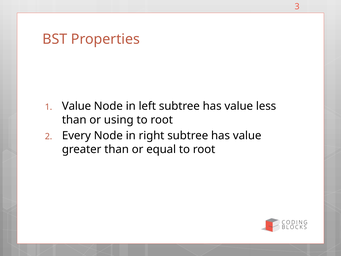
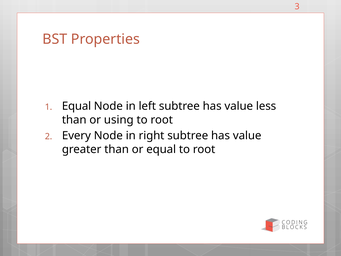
Value: Value -> Equal (76, 106)
